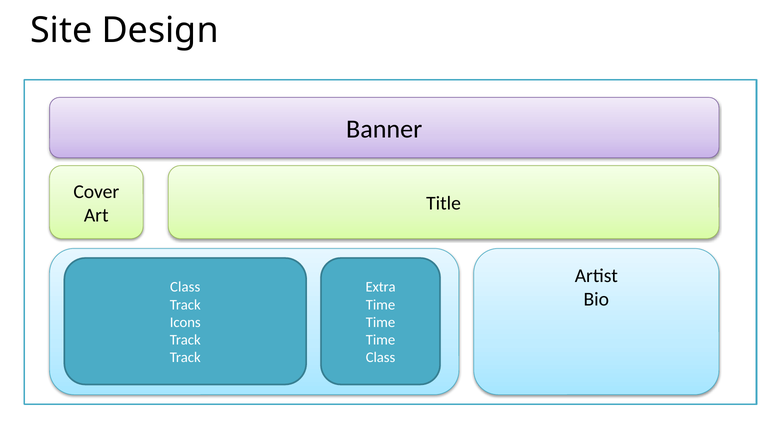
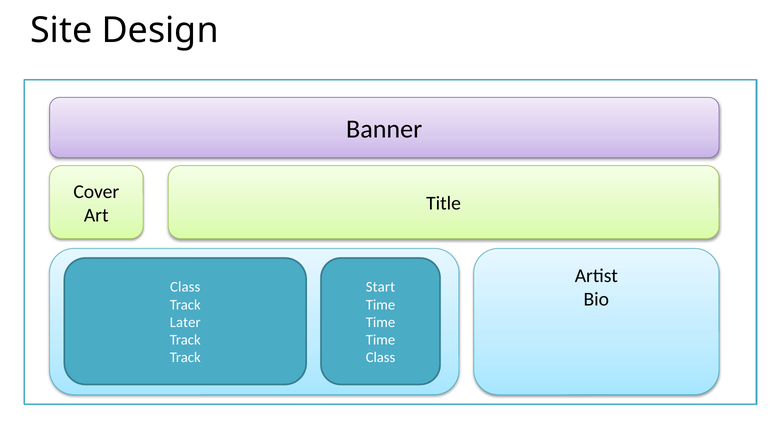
Extra: Extra -> Start (380, 287)
Icons: Icons -> Later (185, 323)
